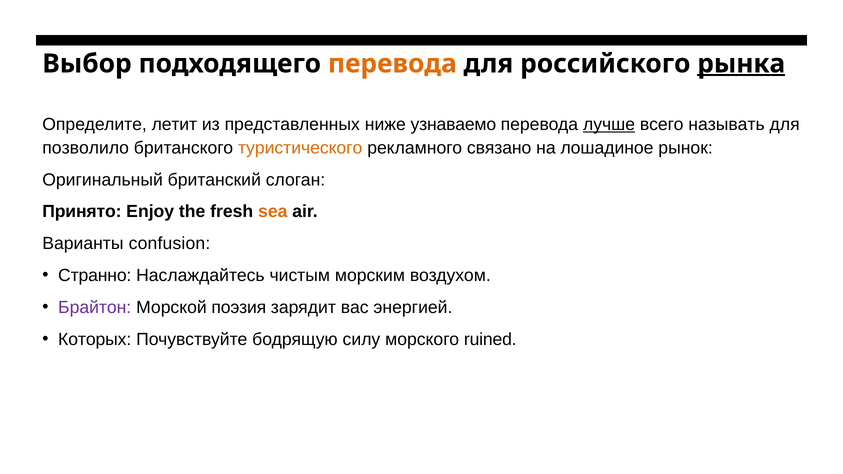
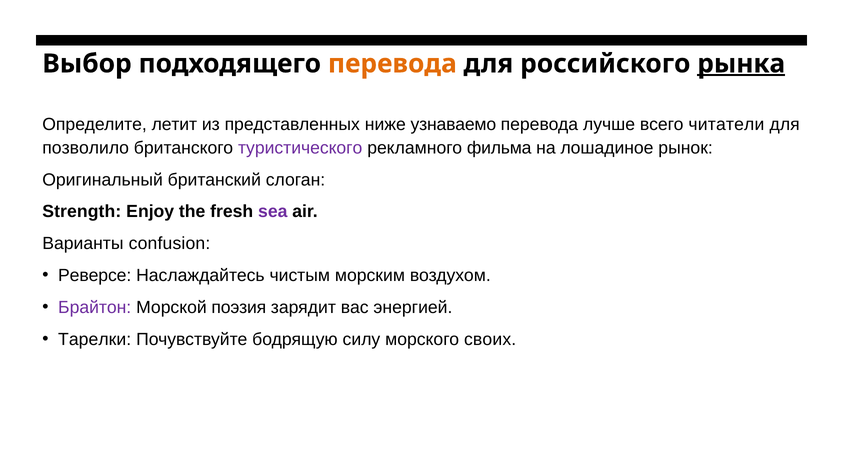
лучше underline: present -> none (609, 125)
называть: называть -> читатели (726, 125)
туристического colour: orange -> purple (300, 148)
связано: связано -> фильма (499, 148)
Принято: Принято -> Strength (82, 212)
sea colour: orange -> purple (273, 212)
Странно: Странно -> Реверсе (95, 276)
Которых: Которых -> Тарелки (95, 340)
ruined: ruined -> своих (490, 340)
